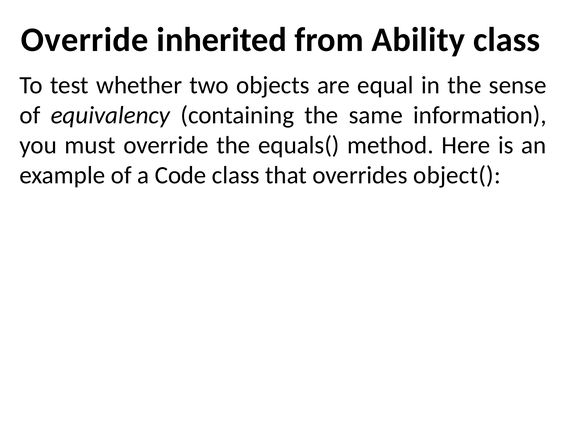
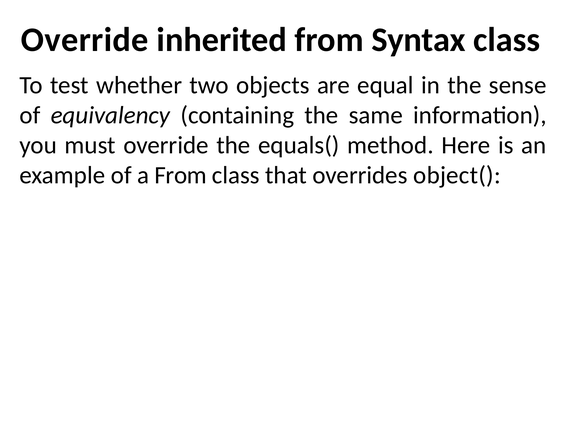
Ability: Ability -> Syntax (419, 40)
a Code: Code -> From (181, 175)
